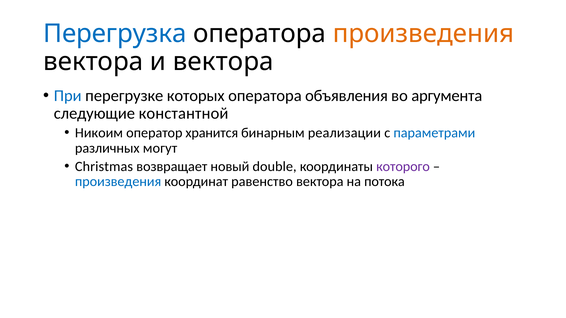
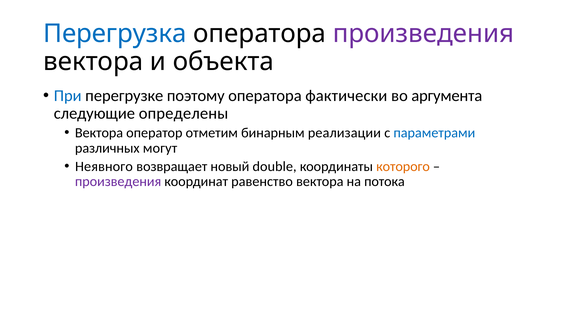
произведения colour: orange -> purple (423, 34)
и вектора: вектора -> объекта (223, 62)
которых: которых -> поэтому (196, 96)
объявления: объявления -> фактически (346, 96)
константной: константной -> определены (184, 114)
Никоим: Никоим -> Вектора (99, 133)
хранится: хранится -> отметим (212, 133)
Christmas: Christmas -> Неявного (104, 167)
которого colour: purple -> orange (403, 167)
произведения colour: blue -> purple (118, 182)
